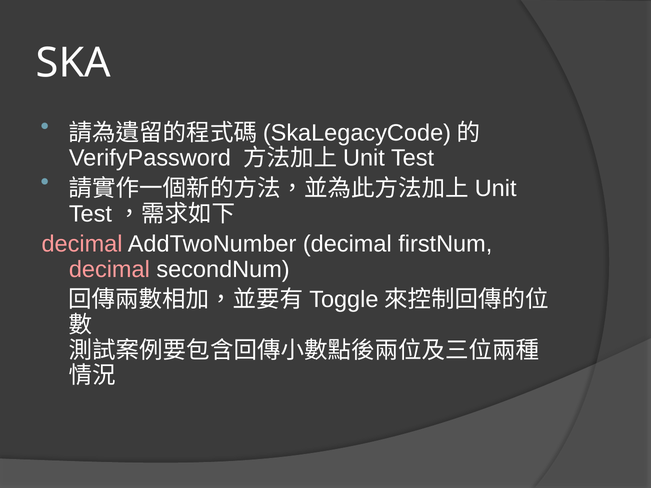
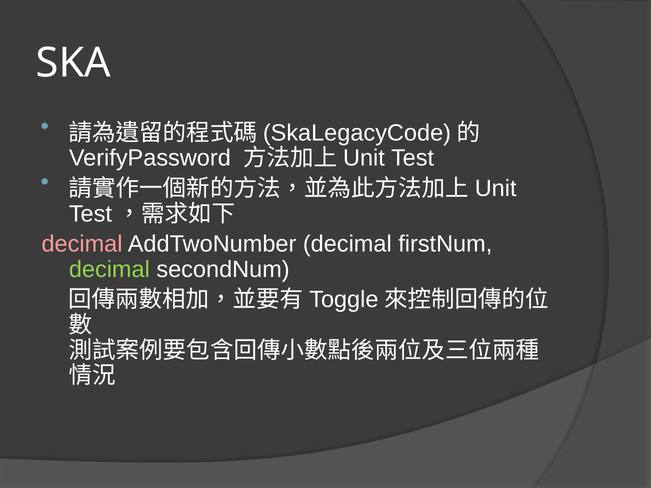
decimal colour: pink -> light green (109, 269)
